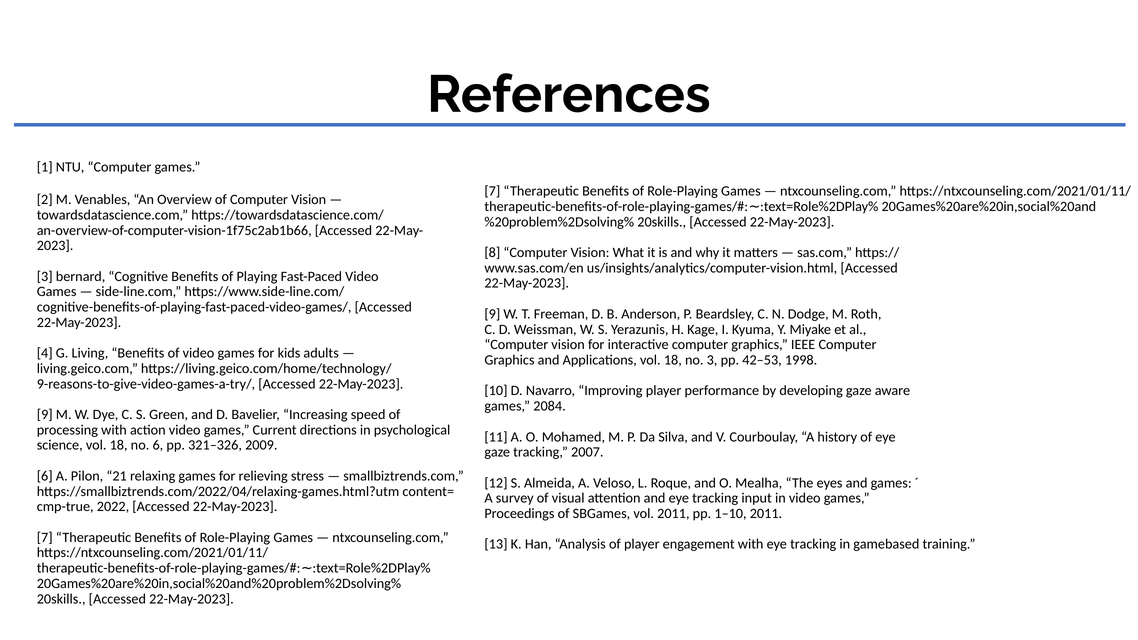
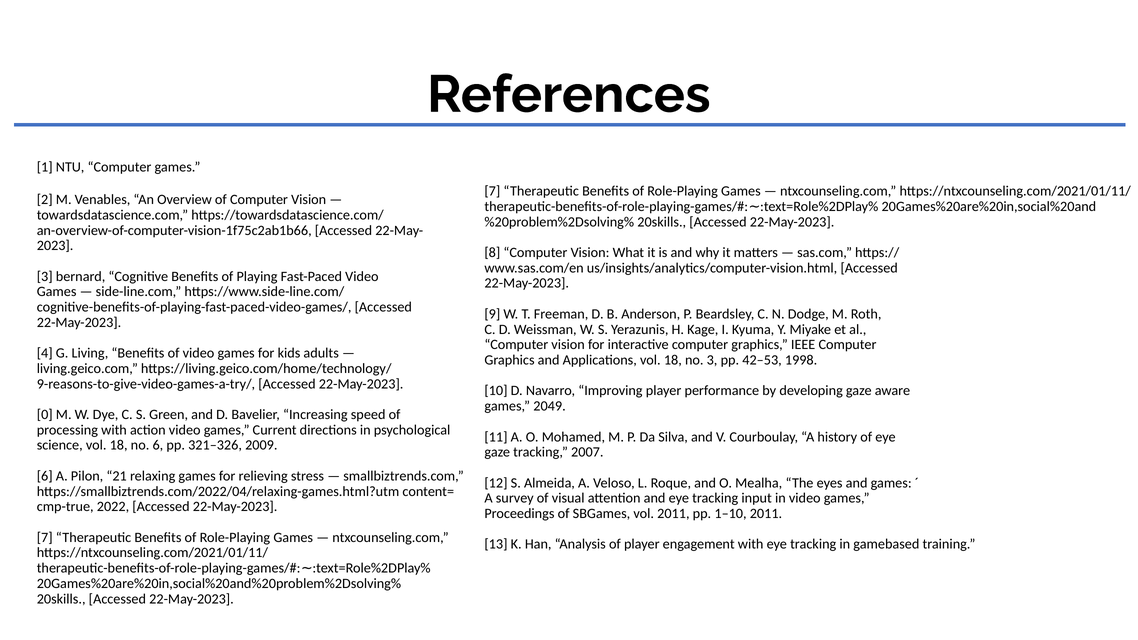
2084: 2084 -> 2049 (550, 406)
9: 9 -> 0 (45, 415)
